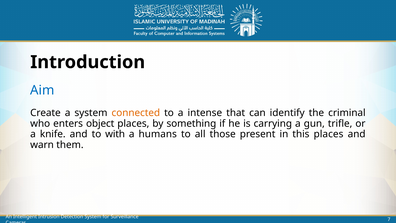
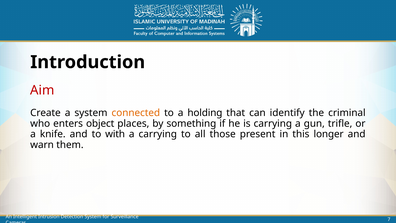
Aim colour: blue -> red (42, 90)
intense: intense -> holding (205, 113)
a humans: humans -> carrying (158, 134)
this places: places -> longer (329, 134)
